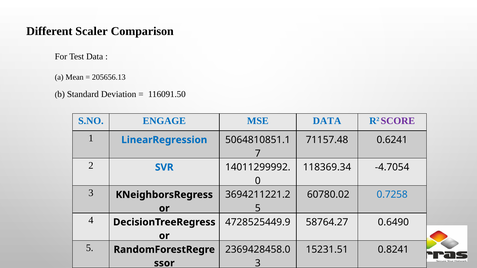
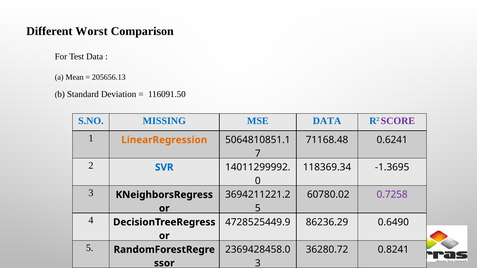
Scaler: Scaler -> Worst (92, 31)
ENGAGE: ENGAGE -> MISSING (164, 121)
LinearRegression colour: blue -> orange (164, 140)
71157.48: 71157.48 -> 71168.48 (327, 140)
-4.7054: -4.7054 -> -1.3695 (392, 167)
0.7258 colour: blue -> purple (392, 195)
58764.27: 58764.27 -> 86236.29 (327, 222)
15231.51: 15231.51 -> 36280.72 (327, 250)
